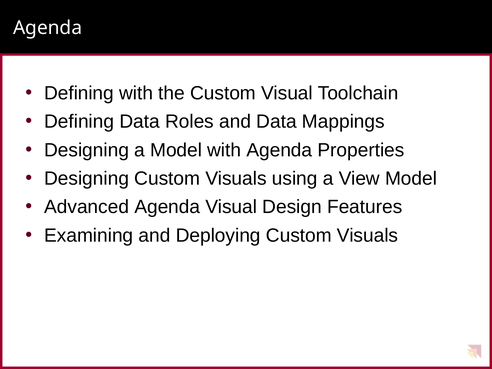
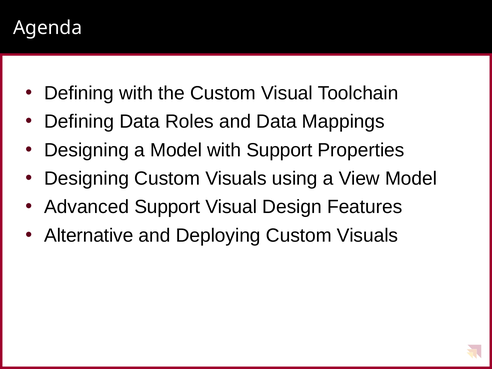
with Agenda: Agenda -> Support (279, 150)
Advanced Agenda: Agenda -> Support (167, 207)
Examining: Examining -> Alternative (89, 235)
